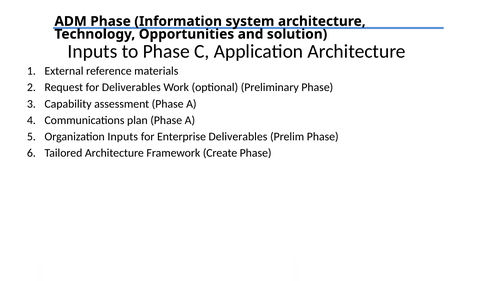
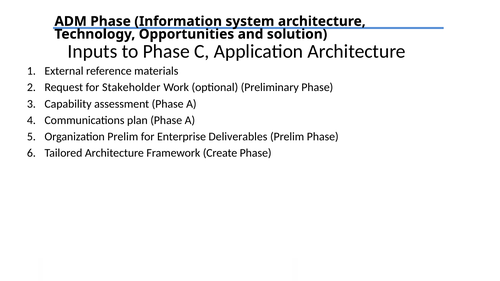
for Deliverables: Deliverables -> Stakeholder (131, 88)
Organization Inputs: Inputs -> Prelim (123, 137)
